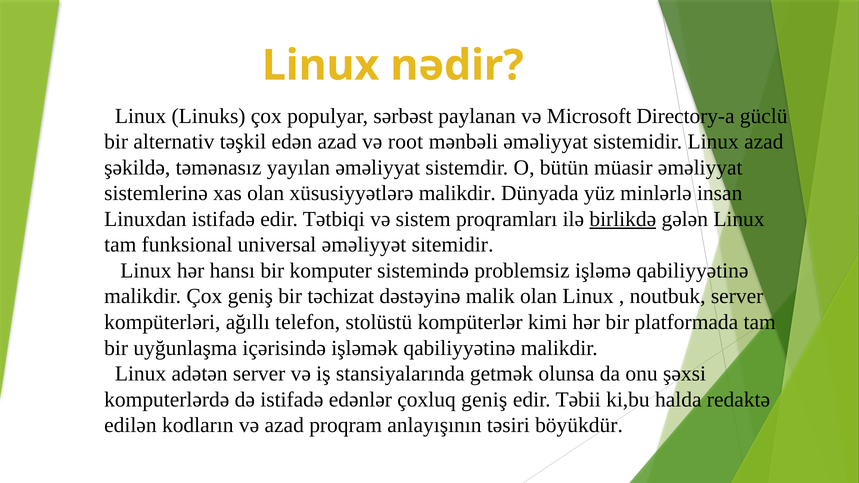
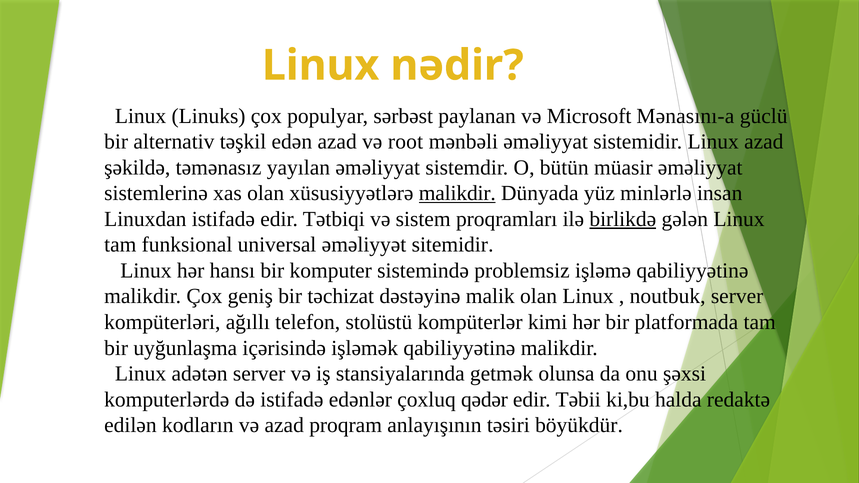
Directory-a: Directory-a -> Mənasını-a (685, 116)
malikdir underline: none -> present (457, 193)
çoxluq geniş: geniş -> qədər (484, 400)
